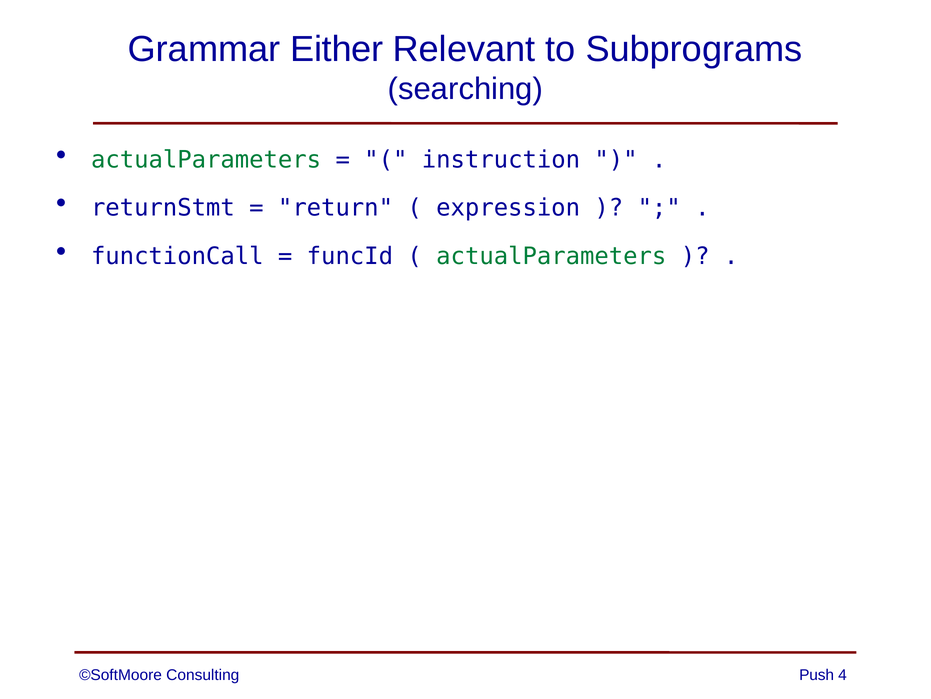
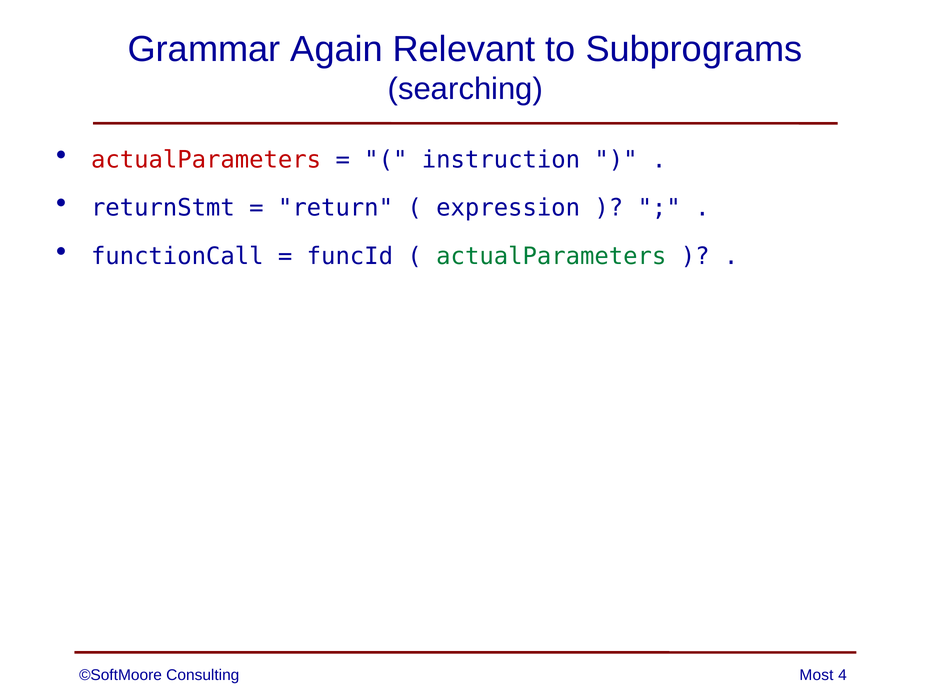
Either: Either -> Again (337, 49)
actualParameters colour: green -> red (206, 160)
Push: Push -> Most (816, 675)
